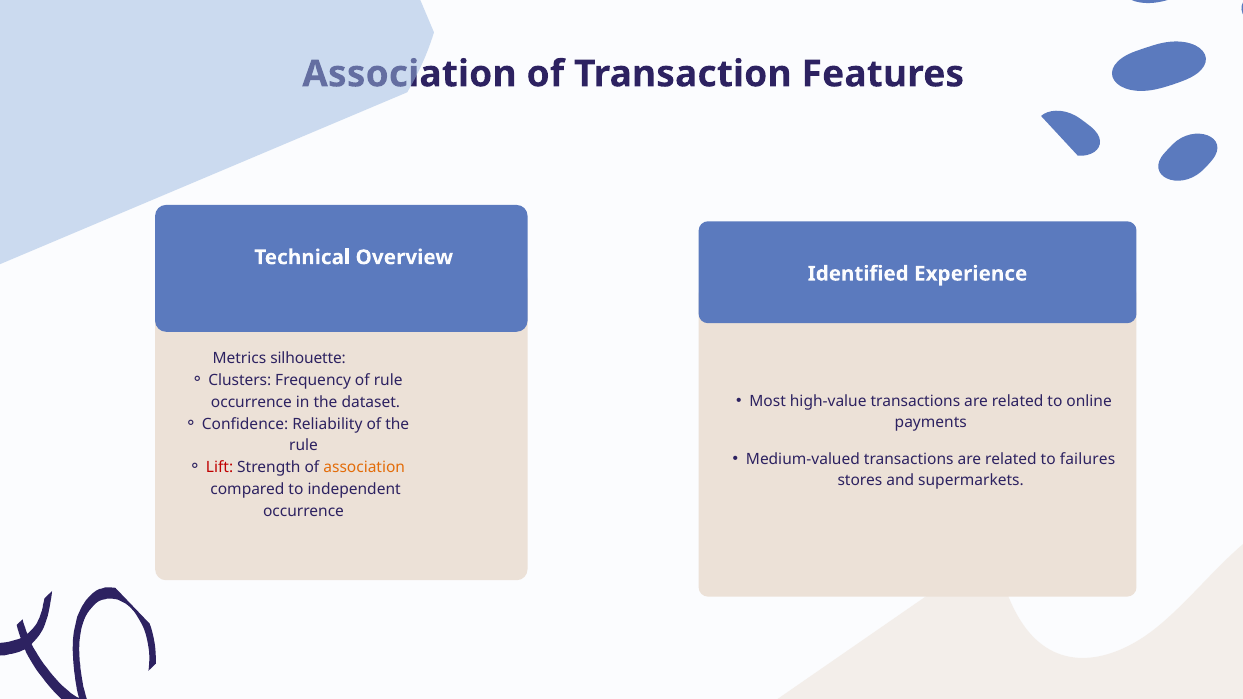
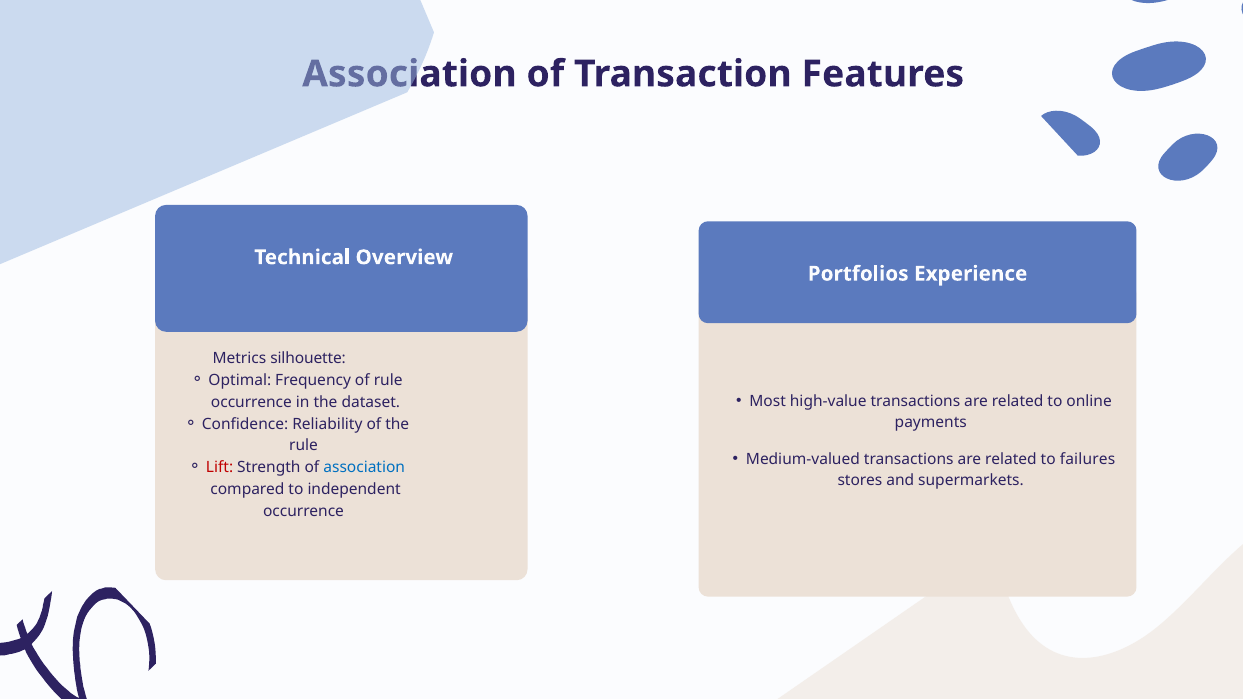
Identified: Identified -> Portfolios (858, 274)
Clusters: Clusters -> Optimal (240, 381)
association colour: orange -> blue (364, 468)
